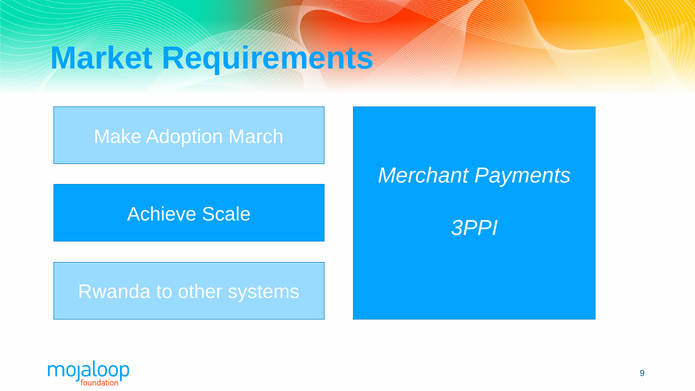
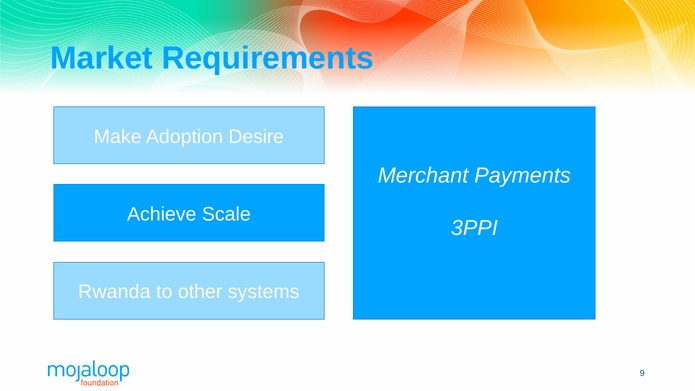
March: March -> Desire (256, 137)
